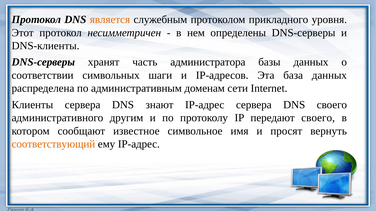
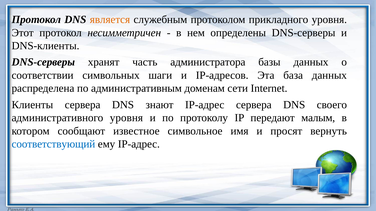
административного другим: другим -> уровня (126, 118)
передают своего: своего -> малым (318, 118)
соответствующий colour: orange -> blue (53, 144)
